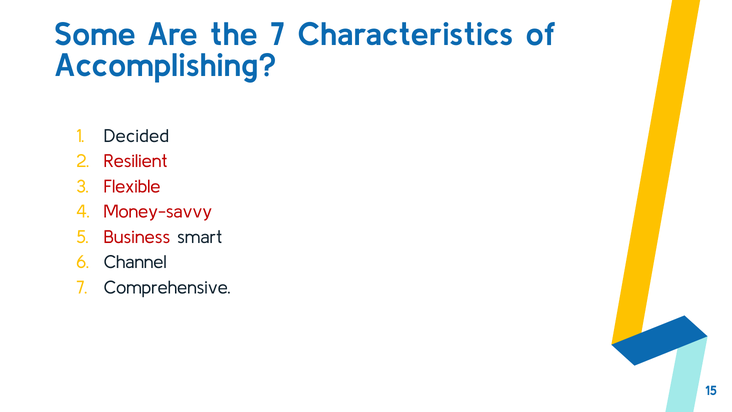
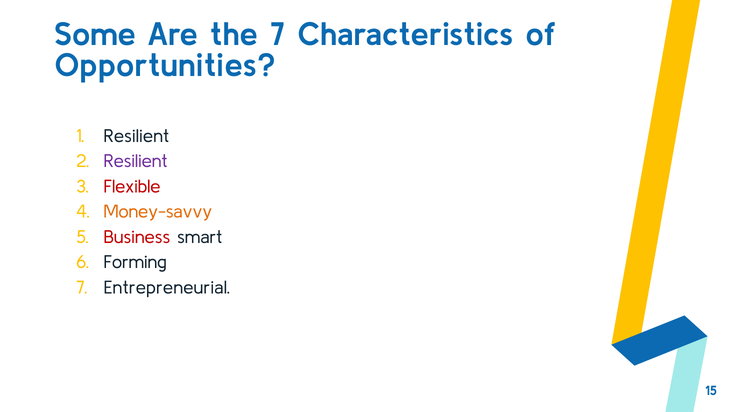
Accomplishing: Accomplishing -> Opportunities (165, 66)
Decided: Decided -> Resilient (136, 136)
Resilient colour: red -> purple (136, 161)
Money-savvy colour: red -> orange (158, 212)
Channel: Channel -> Forming (135, 262)
Comprehensive: Comprehensive -> Entrepreneurial (167, 287)
